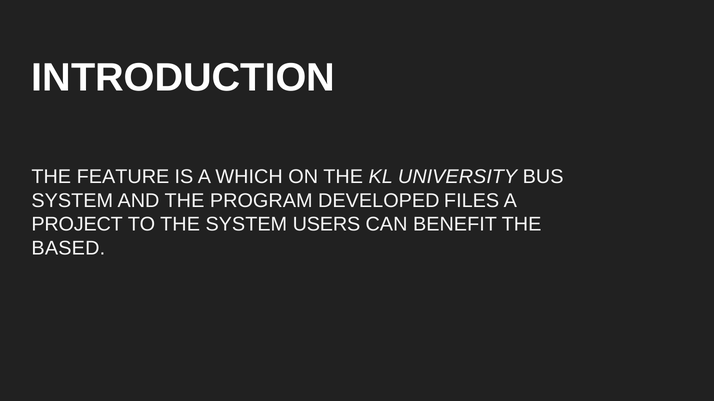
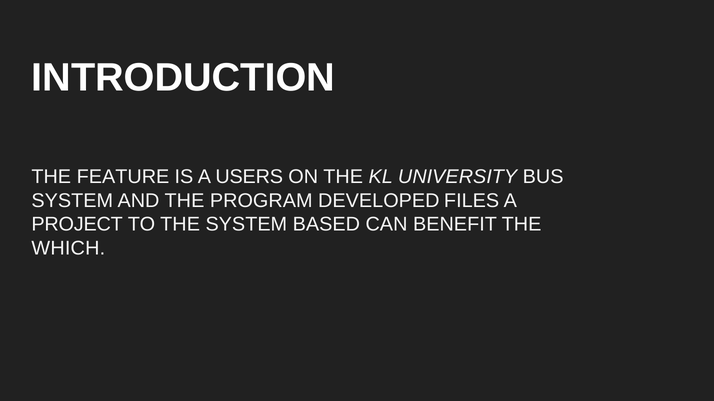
WHICH: WHICH -> USERS (249, 177)
USERS: USERS -> BASED (326, 225)
BASED: BASED -> WHICH (68, 248)
